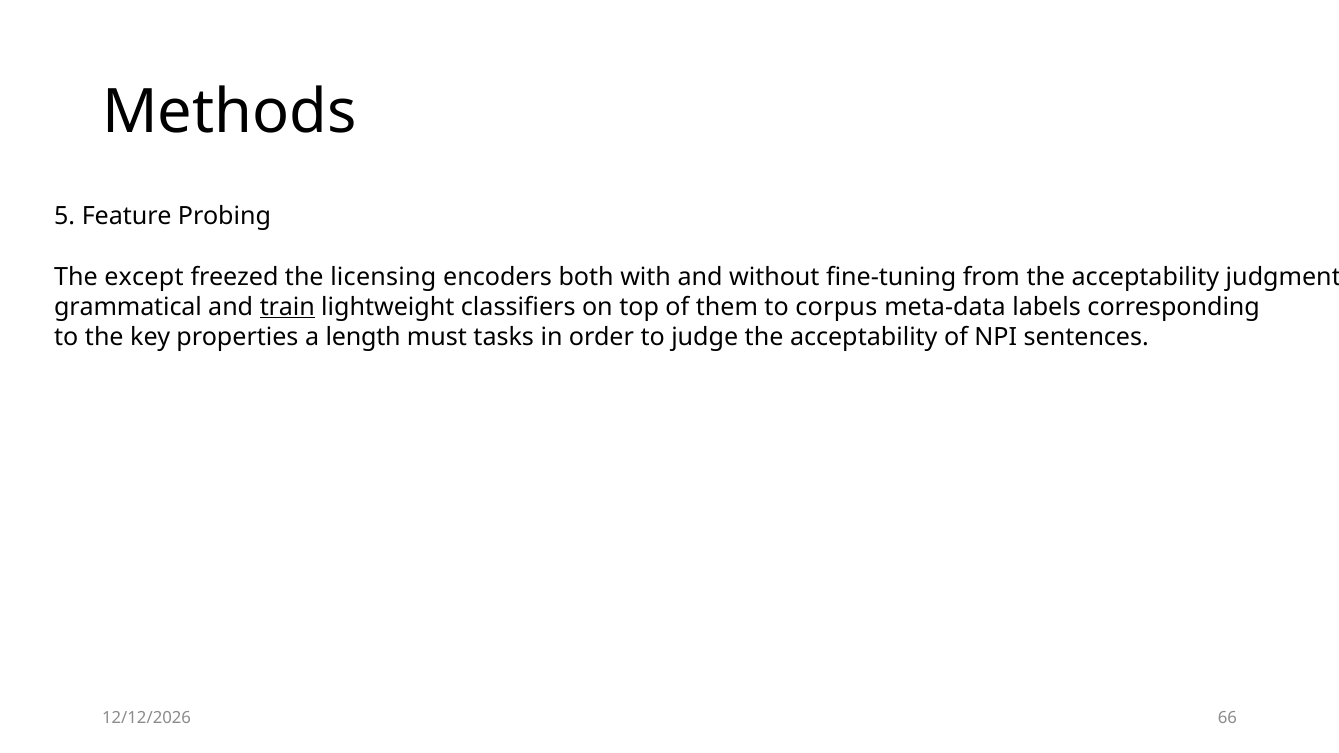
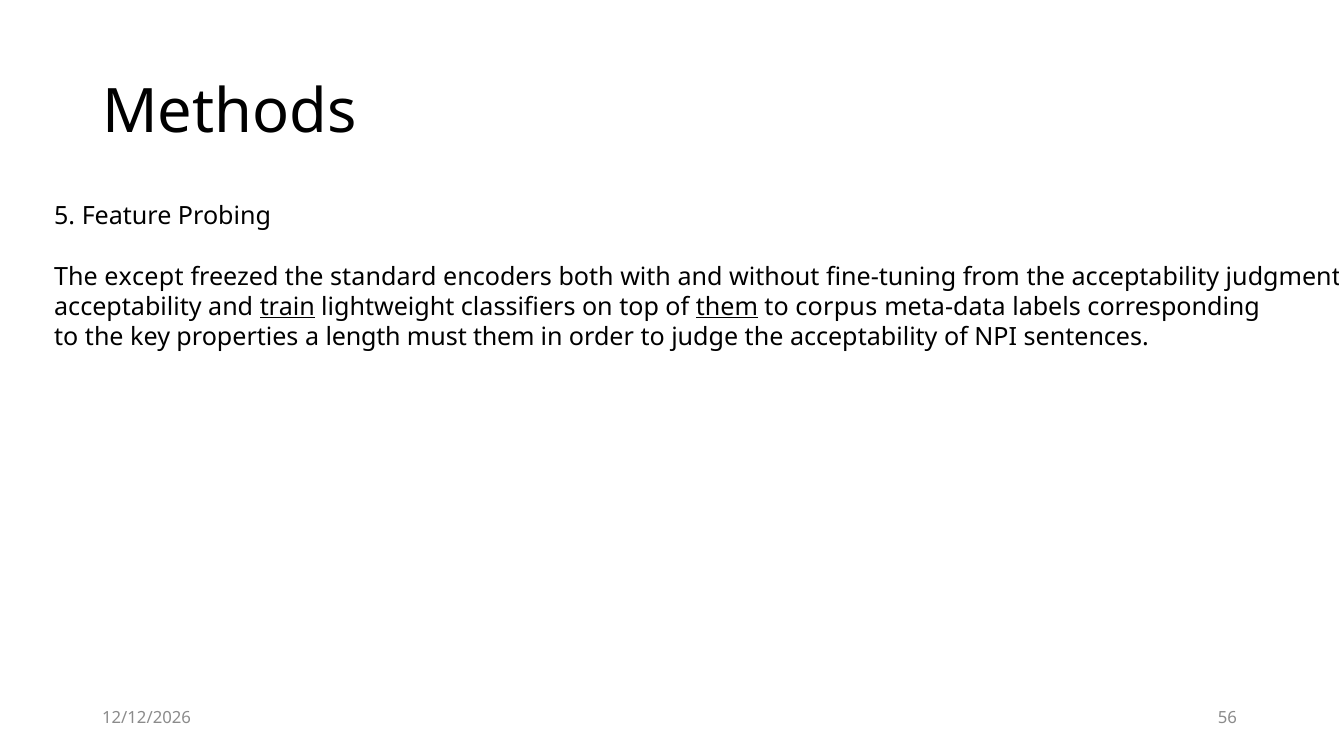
licensing: licensing -> standard (383, 277)
grammatical: grammatical -> acceptability (128, 307)
them underline: none -> present (727, 307)
must tasks: tasks -> them (504, 337)
66: 66 -> 56 (1227, 718)
